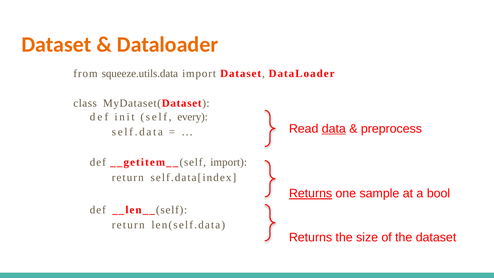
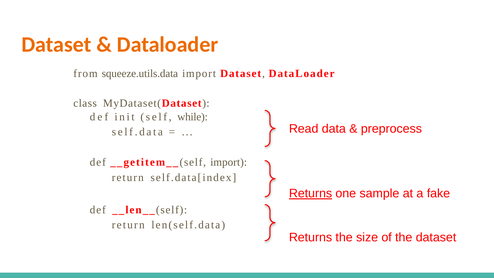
every: every -> while (193, 117)
data underline: present -> none (334, 129)
bool: bool -> fake (438, 193)
